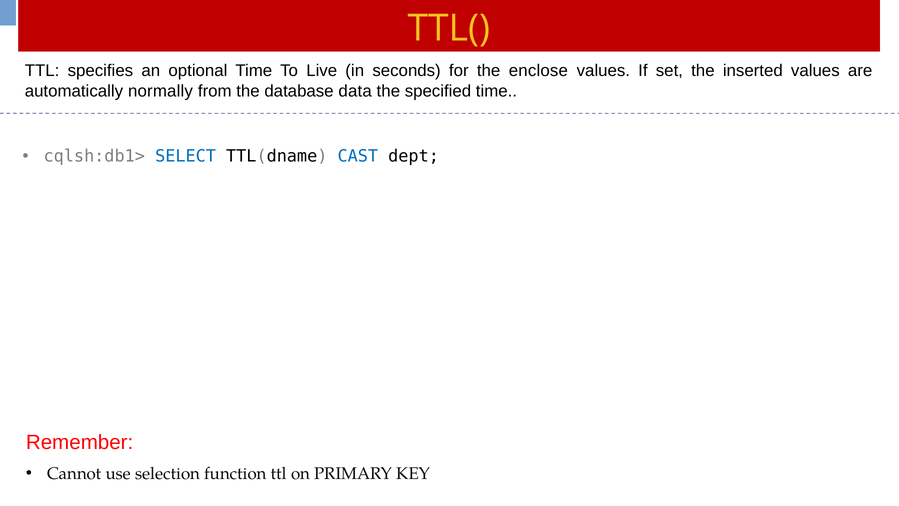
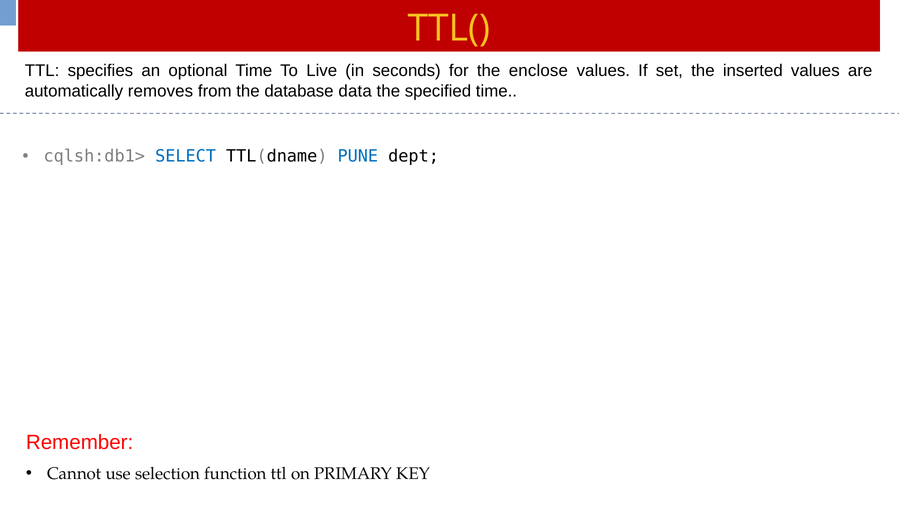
normally: normally -> removes (160, 91)
CAST: CAST -> PUNE (358, 156)
